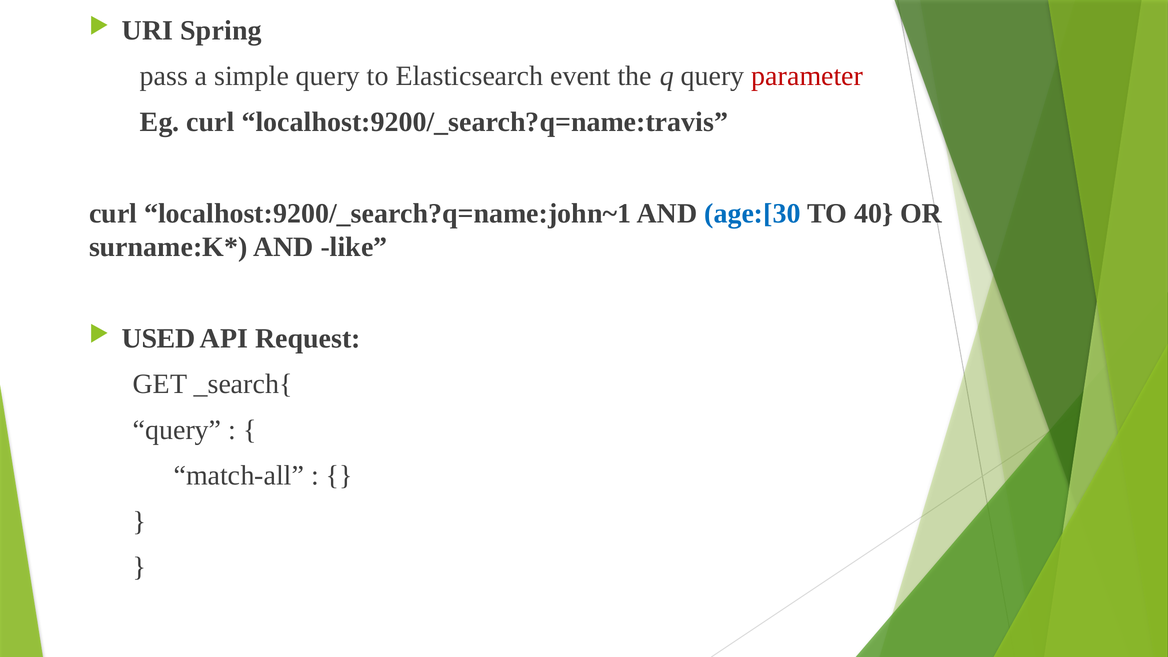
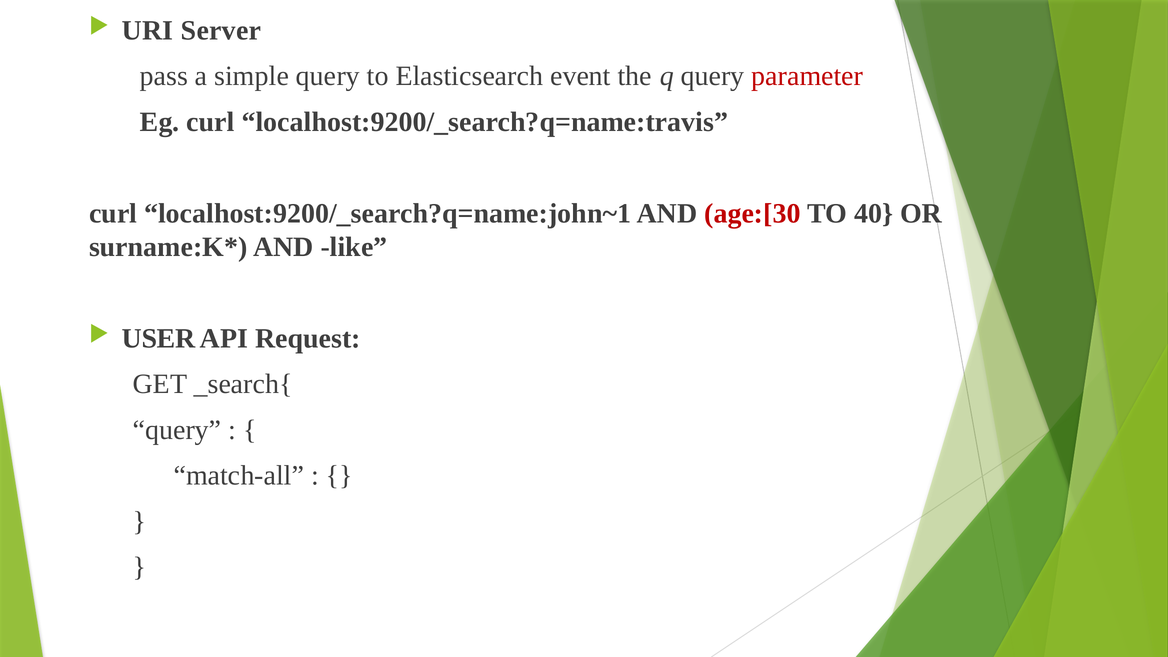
Spring: Spring -> Server (221, 30)
age:[30 colour: blue -> red (752, 213)
USED: USED -> USER (159, 338)
